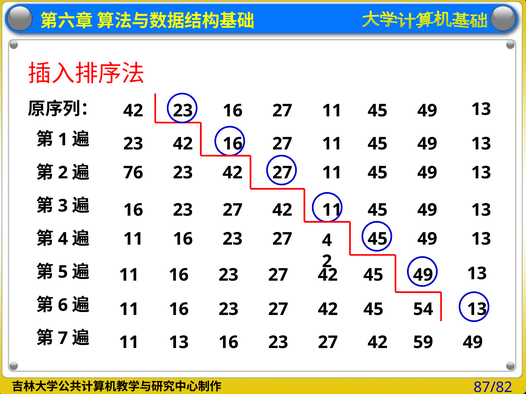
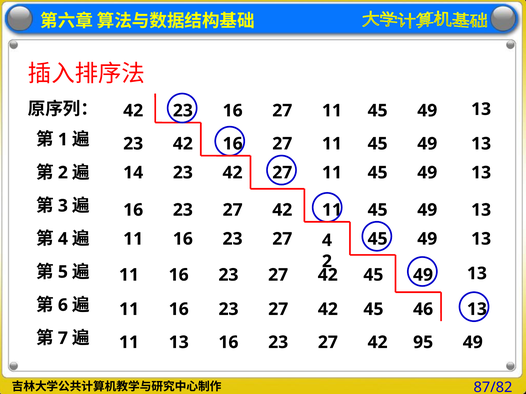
76: 76 -> 14 (133, 173)
54: 54 -> 46 (423, 310)
59: 59 -> 95 (423, 343)
